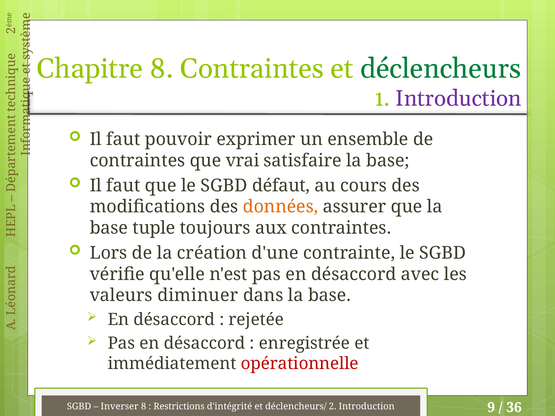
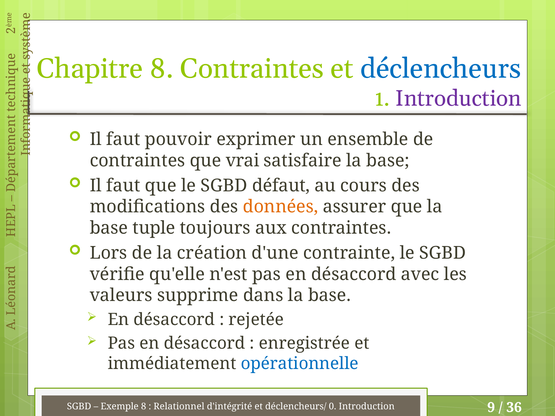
déclencheurs colour: green -> blue (441, 69)
diminuer: diminuer -> supprime (198, 296)
opérationnelle colour: red -> blue (300, 364)
Inverser: Inverser -> Exemple (120, 407)
Restrictions: Restrictions -> Relationnel (179, 407)
déclencheurs/ 2: 2 -> 0 (333, 407)
